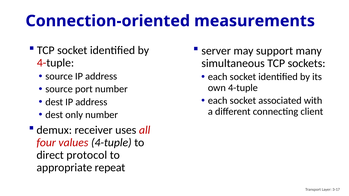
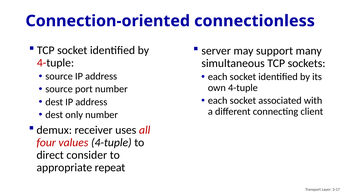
measurements: measurements -> connectionless (255, 21)
protocol: protocol -> consider (87, 155)
